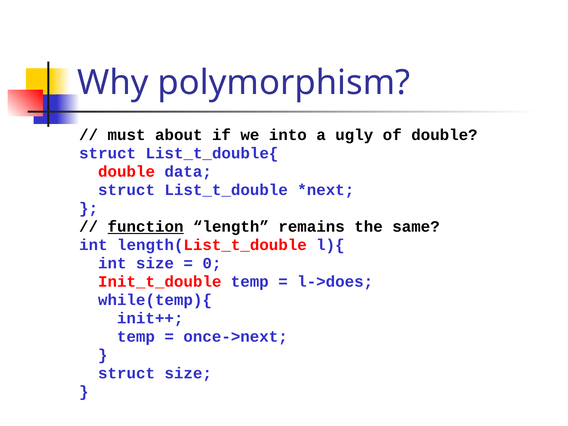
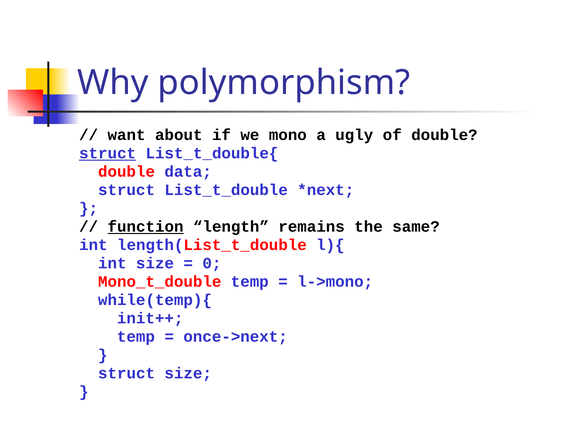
must: must -> want (127, 135)
into: into -> mono (288, 135)
struct underline: none -> present (108, 153)
Init_t_double: Init_t_double -> Mono_t_double (160, 282)
l->does: l->does -> l->mono (335, 282)
